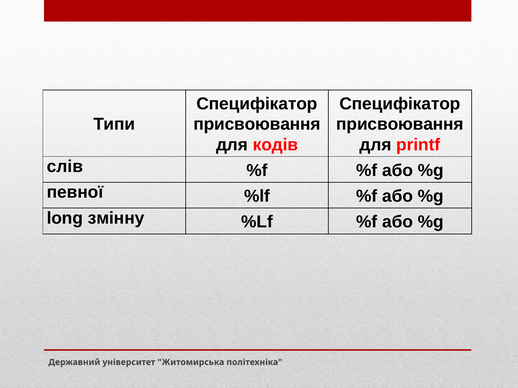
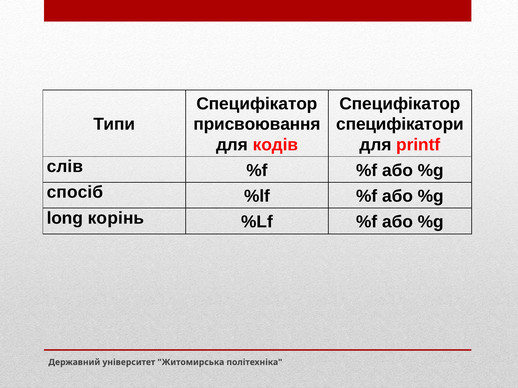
присвоювання: присвоювання -> специфікатори (400, 124)
певної: певної -> спосіб (75, 192)
змінну: змінну -> корінь (116, 218)
